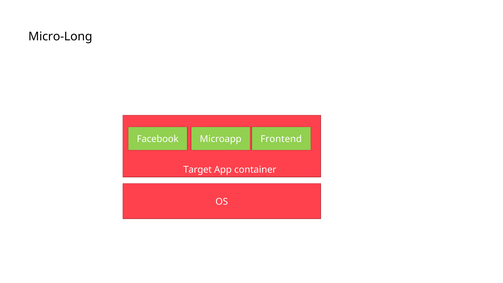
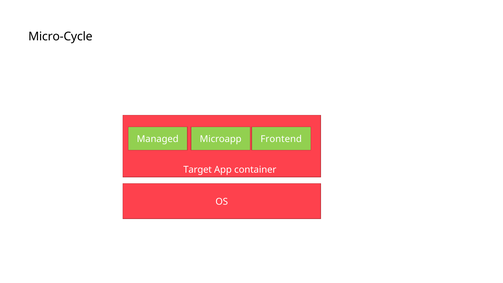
Micro-Long: Micro-Long -> Micro-Cycle (60, 36)
Facebook: Facebook -> Managed (158, 139)
